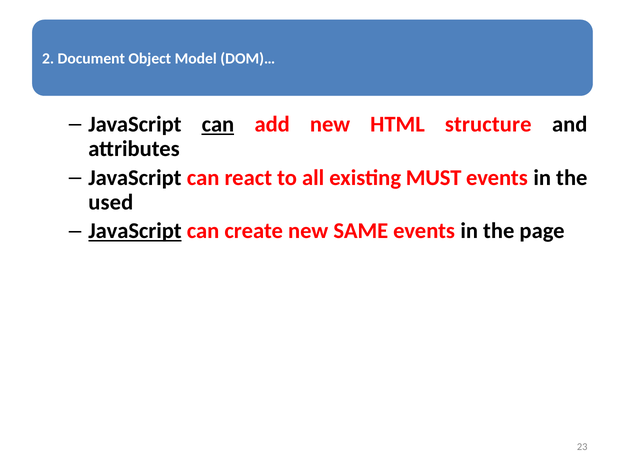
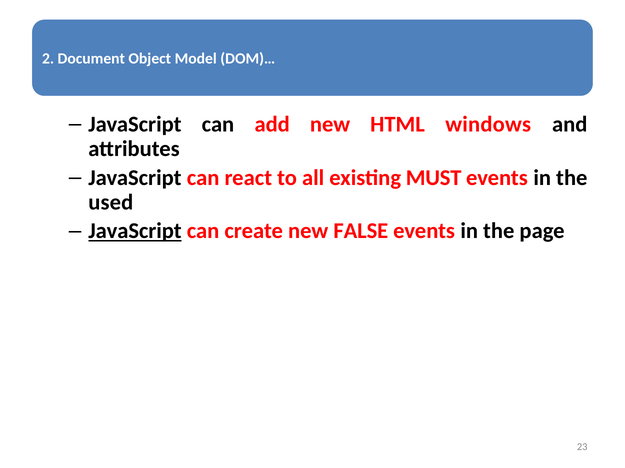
can underline: present -> none (218, 125)
structure: structure -> windows (488, 125)
SAME: SAME -> FALSE (361, 231)
